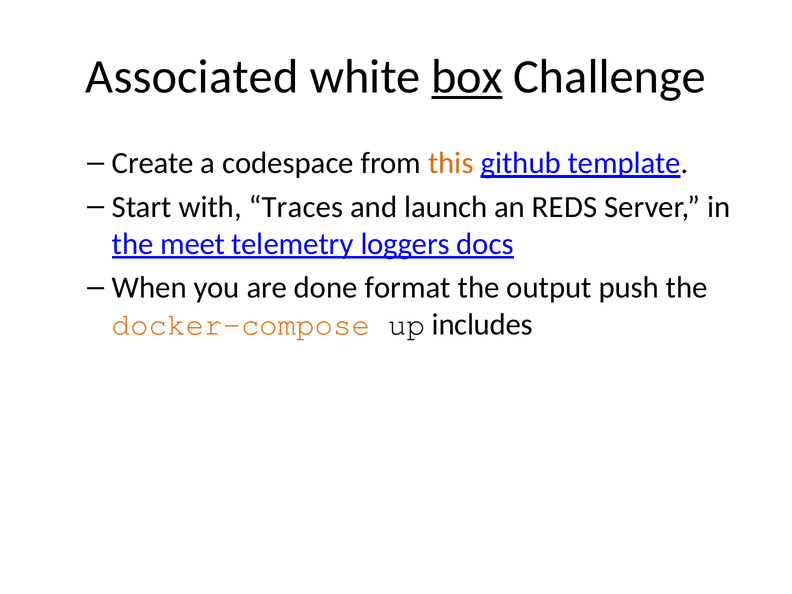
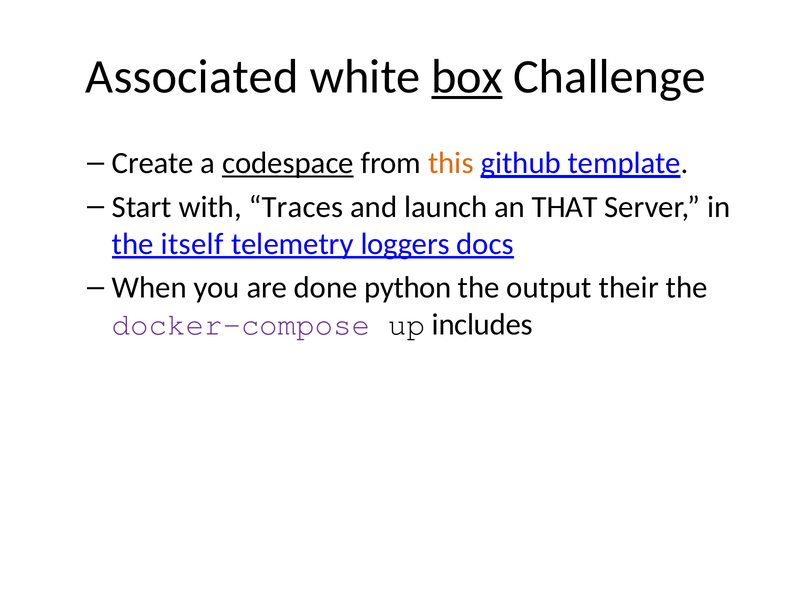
codespace underline: none -> present (288, 163)
REDS: REDS -> THAT (565, 207)
meet: meet -> itself (192, 244)
format: format -> python (408, 288)
push: push -> their (629, 288)
docker-compose colour: orange -> purple (241, 325)
